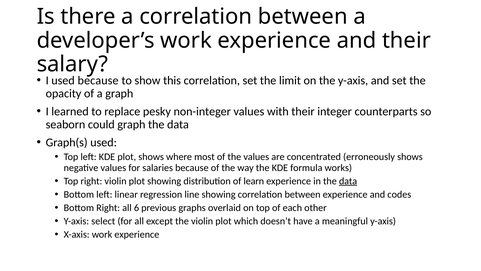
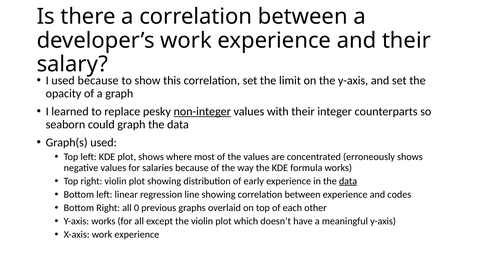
non-integer underline: none -> present (202, 111)
learn: learn -> early (254, 181)
6: 6 -> 0 (136, 207)
Y-axis select: select -> works (103, 221)
